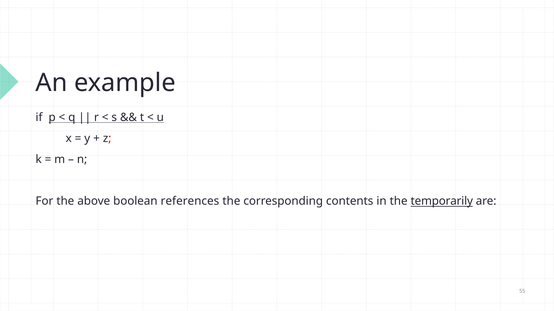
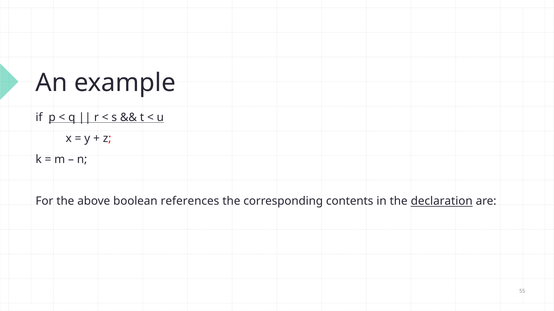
temporarily: temporarily -> declaration (442, 202)
